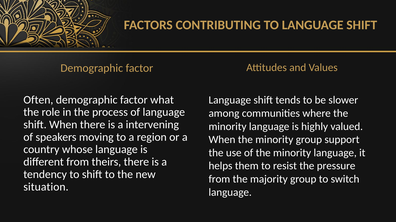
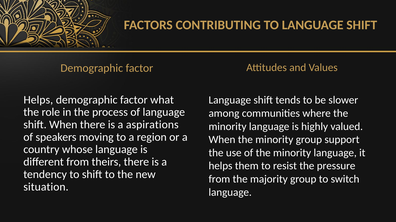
Often: Often -> Helps (38, 100)
intervening: intervening -> aspirations (152, 125)
